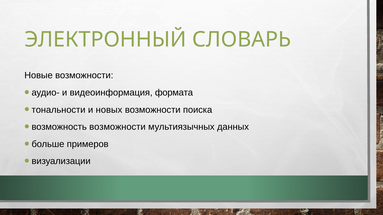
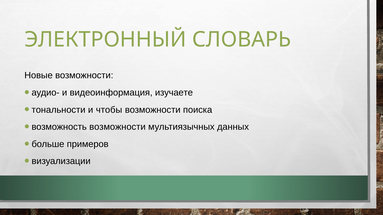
формата: формата -> изучаете (174, 93)
новых: новых -> чтобы (109, 110)
